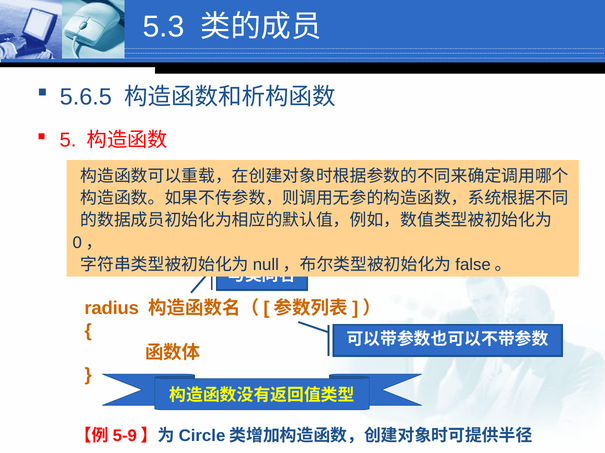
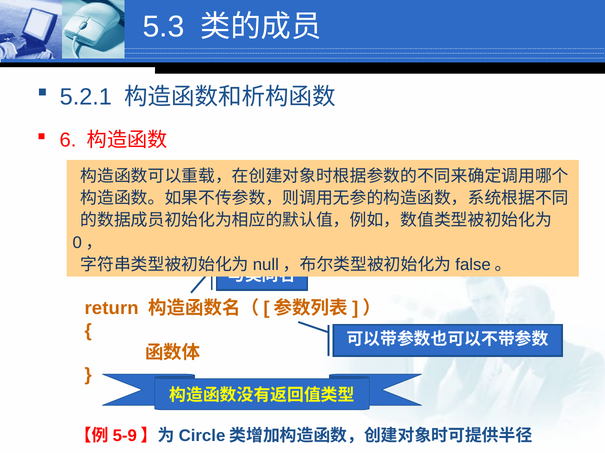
5.6.5: 5.6.5 -> 5.2.1 (86, 97)
5: 5 -> 6 (68, 140)
radius: radius -> return (112, 309)
